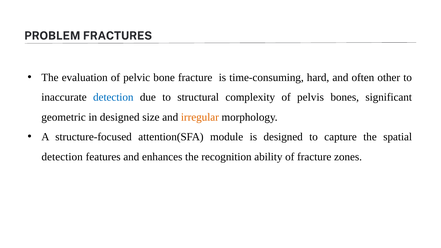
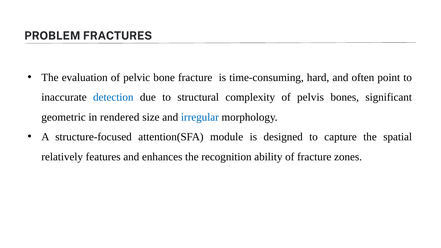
other: other -> point (389, 77)
in designed: designed -> rendered (120, 117)
irregular colour: orange -> blue (200, 117)
detection: detection -> relatively (62, 157)
